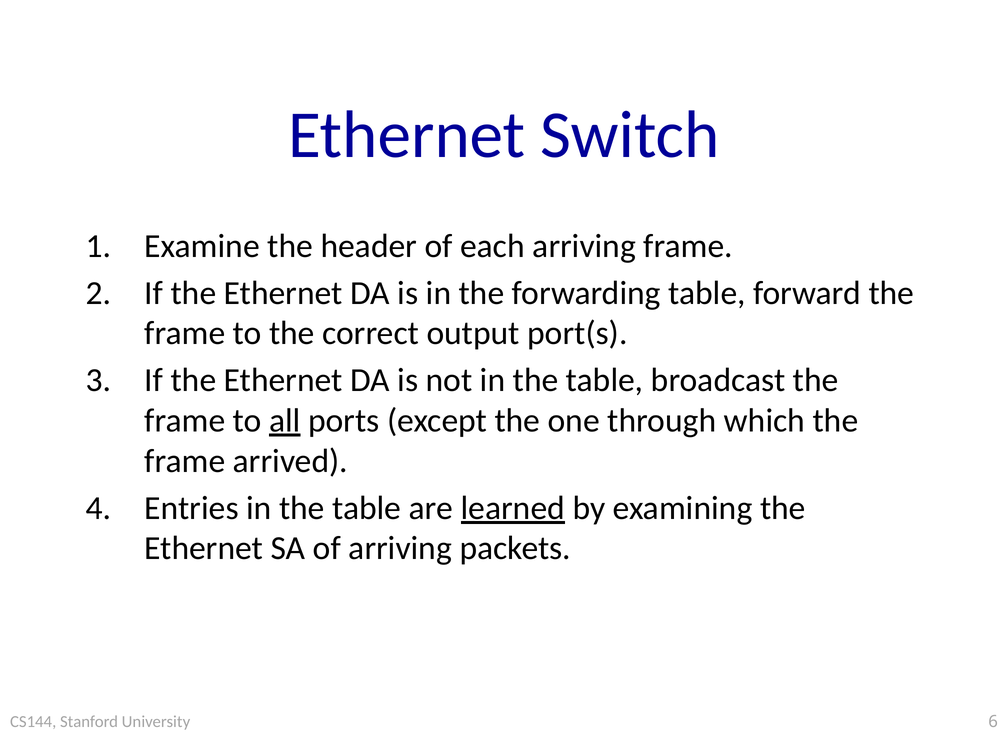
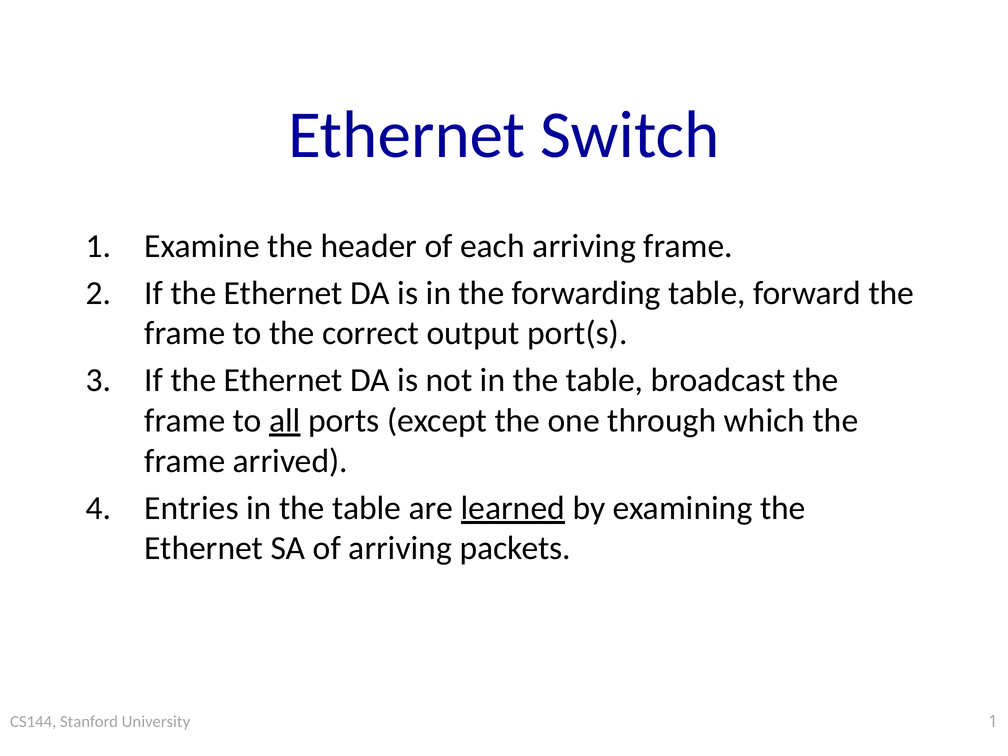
6: 6 -> 1 (993, 722)
